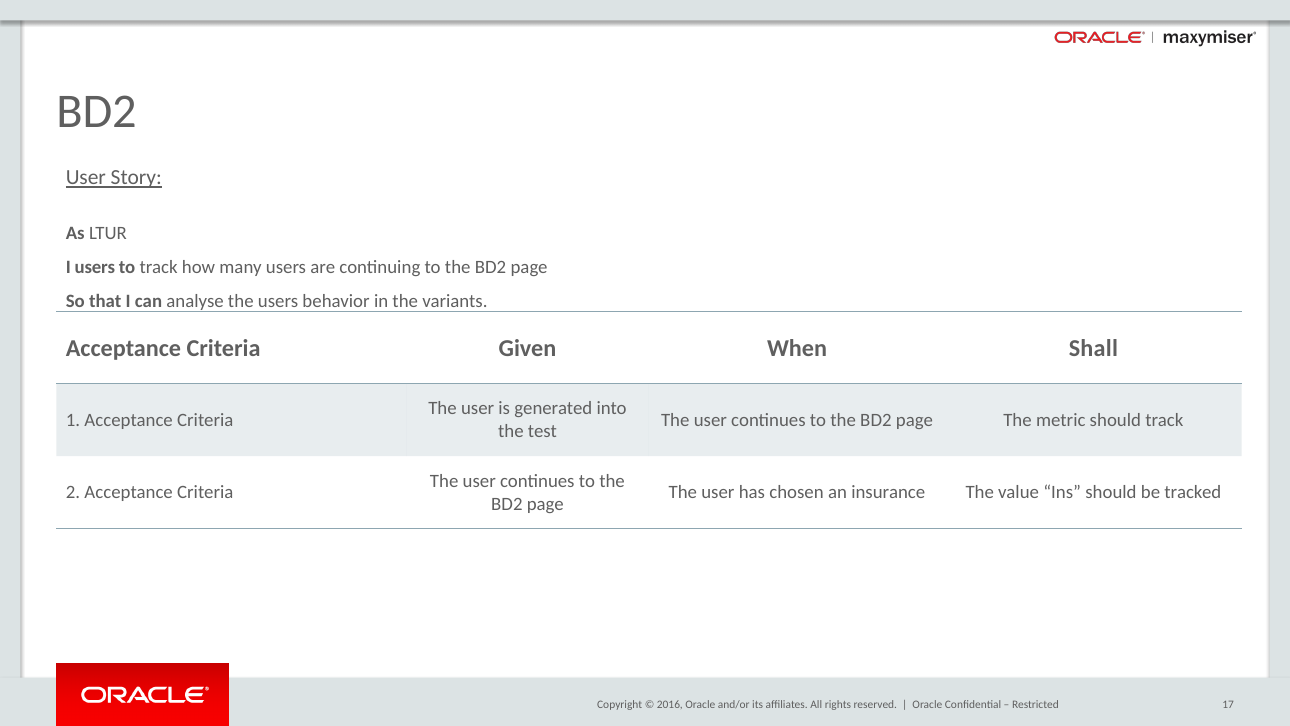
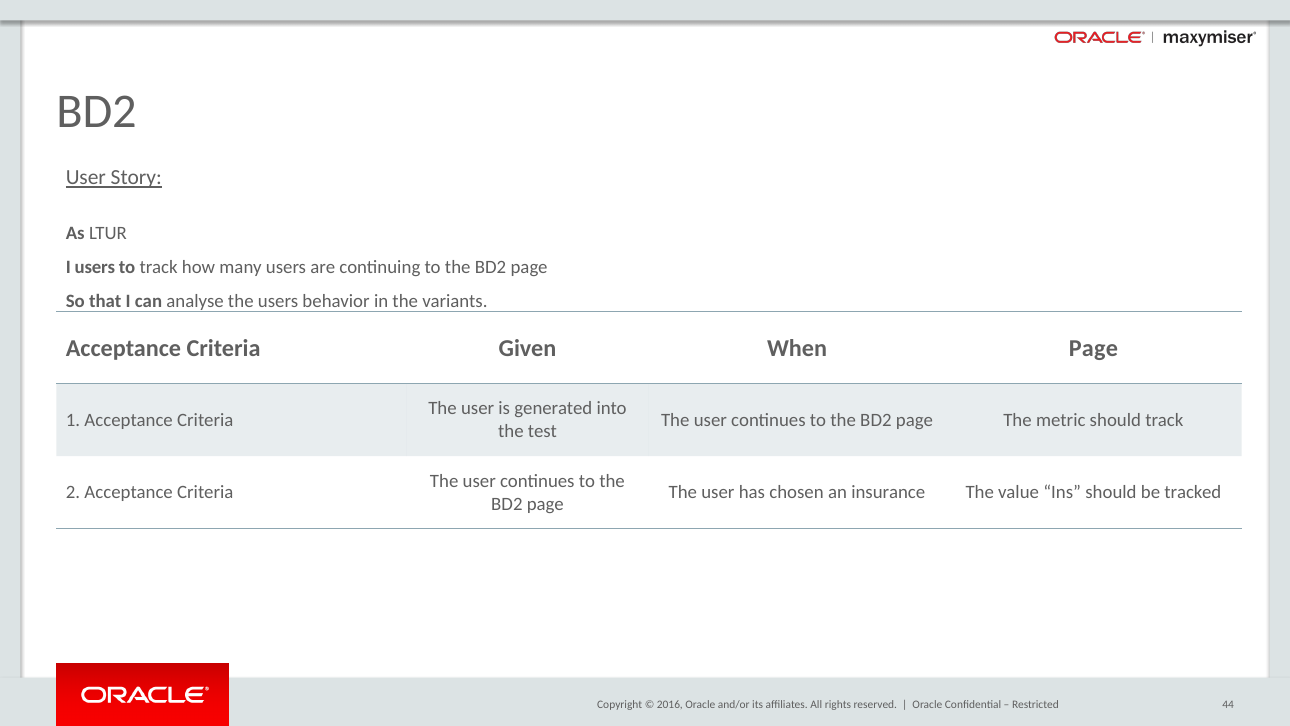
When Shall: Shall -> Page (1093, 348)
17: 17 -> 44 (1228, 704)
